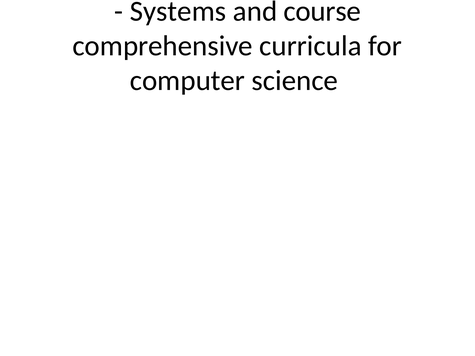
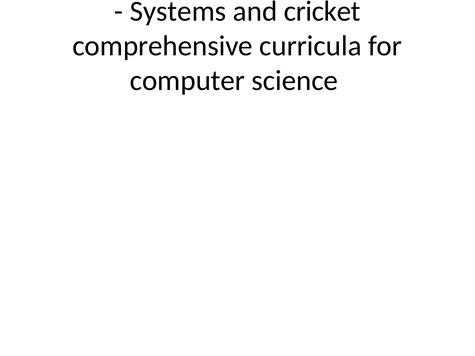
course: course -> cricket (322, 11)
